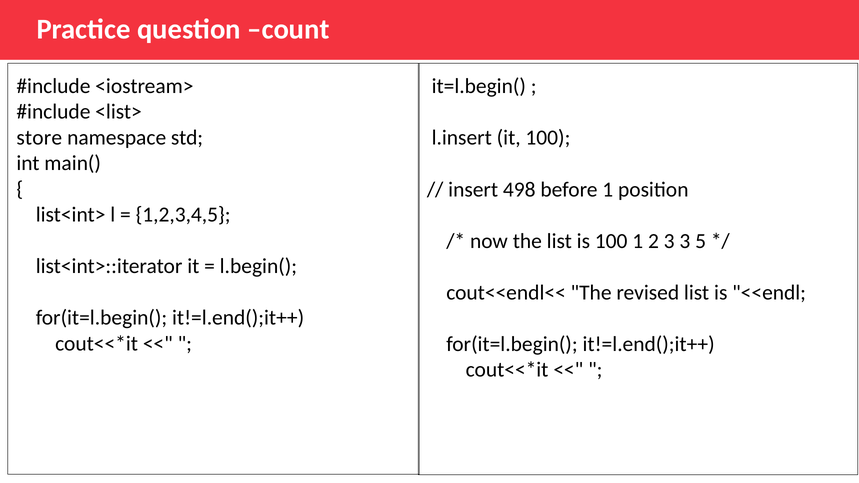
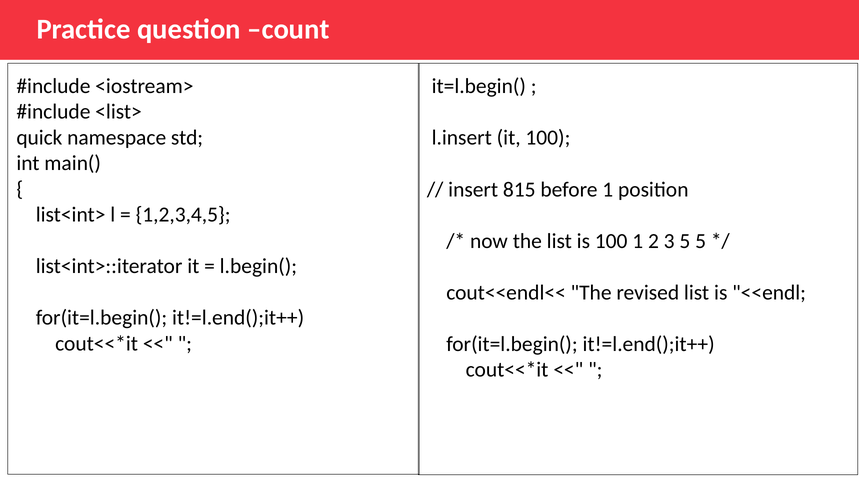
store: store -> quick (39, 138)
498: 498 -> 815 (519, 190)
3 3: 3 -> 5 (685, 241)
